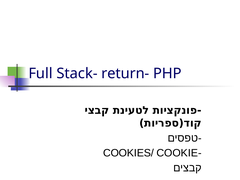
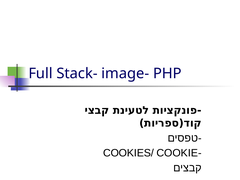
return-: return- -> image- (125, 73)
